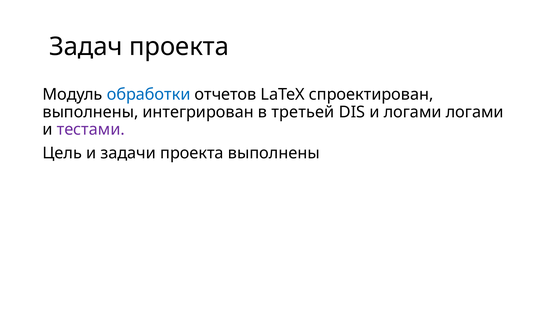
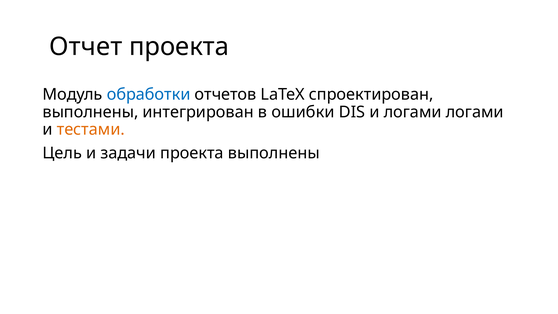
Задач: Задач -> Отчет (86, 47)
третьей: третьей -> ошибки (303, 112)
тестами colour: purple -> orange (91, 130)
